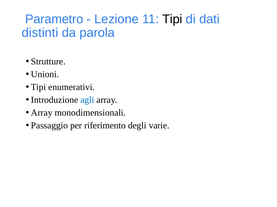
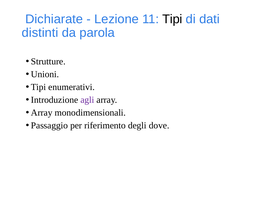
Parametro: Parametro -> Dichiarate (54, 19)
agli colour: blue -> purple (87, 100)
varie: varie -> dove (159, 126)
